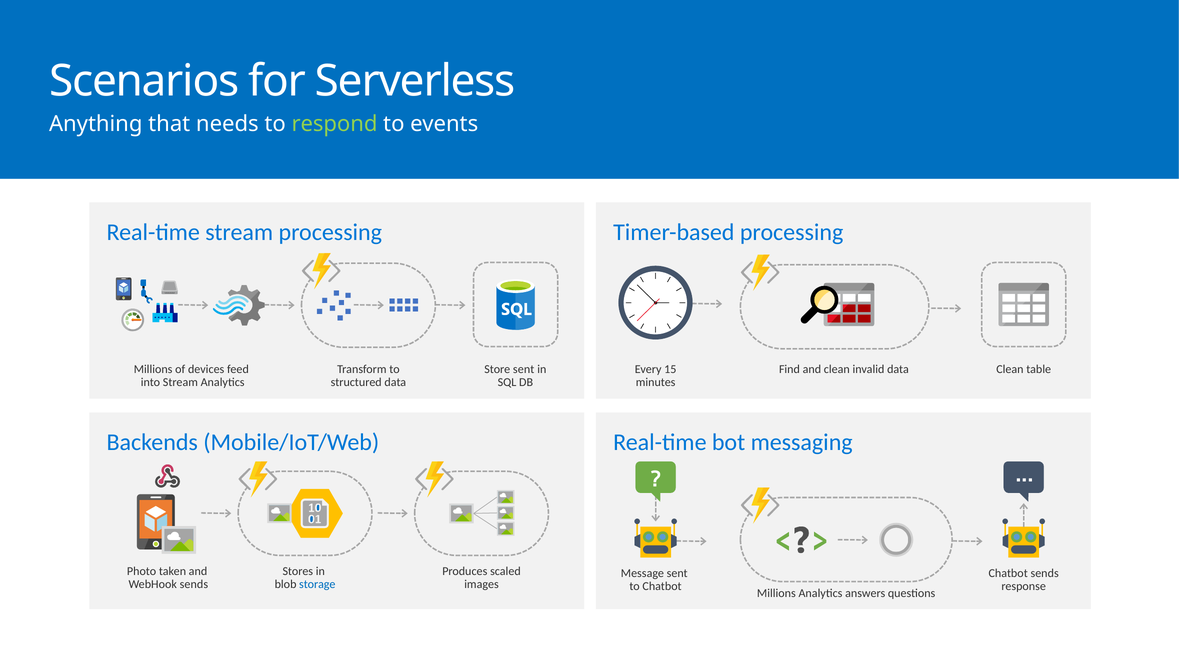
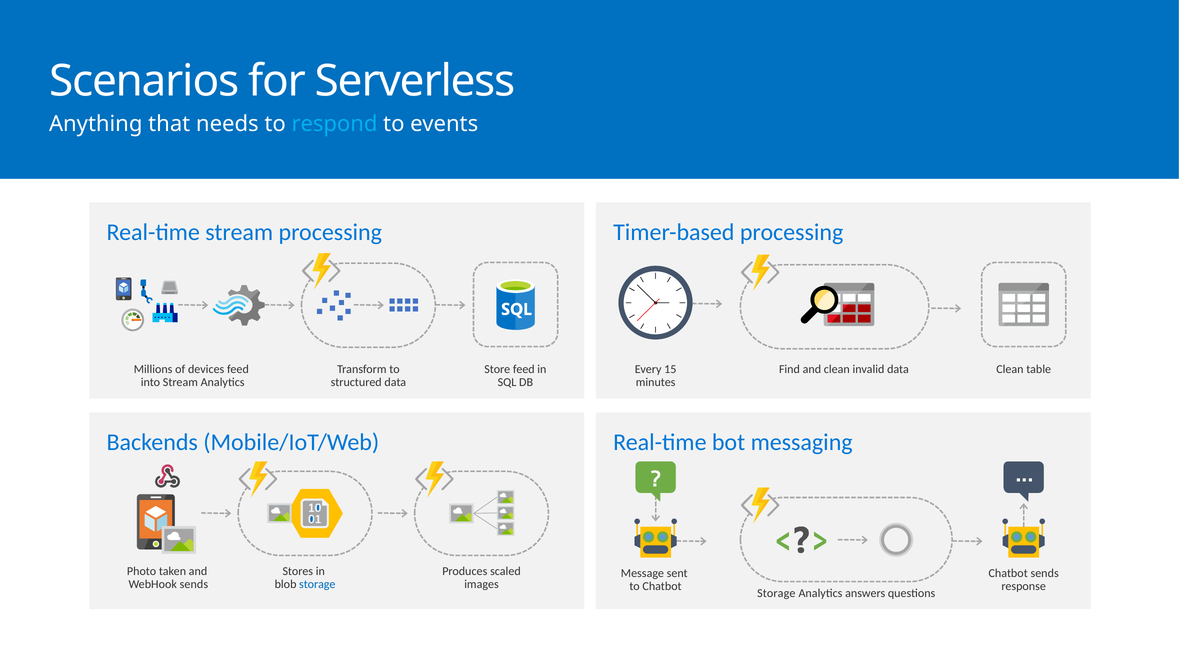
respond colour: light green -> light blue (334, 124)
Store sent: sent -> feed (524, 369)
Millions: Millions -> Storage (776, 594)
